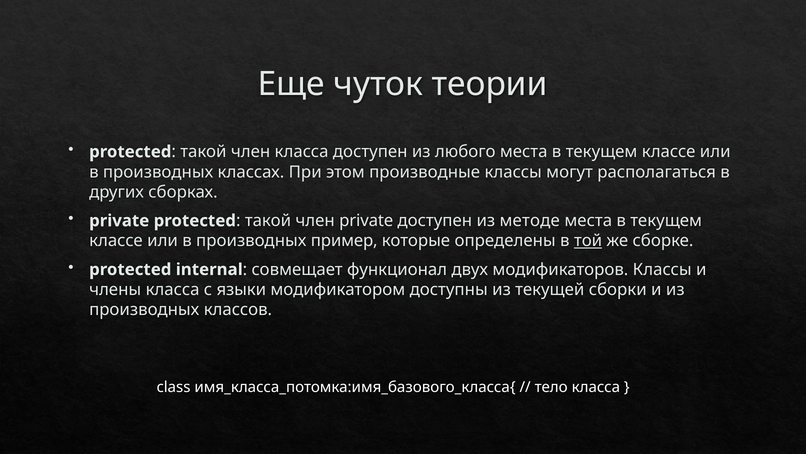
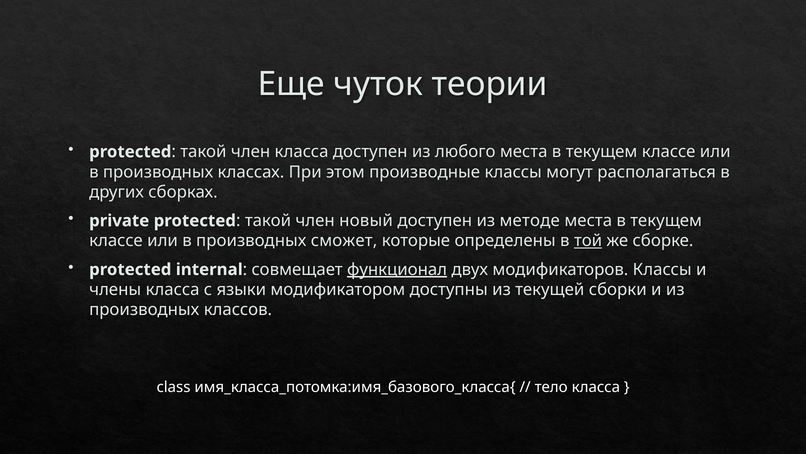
член private: private -> новый (366, 220)
пример: пример -> сможет (344, 241)
функционал underline: none -> present (397, 269)
